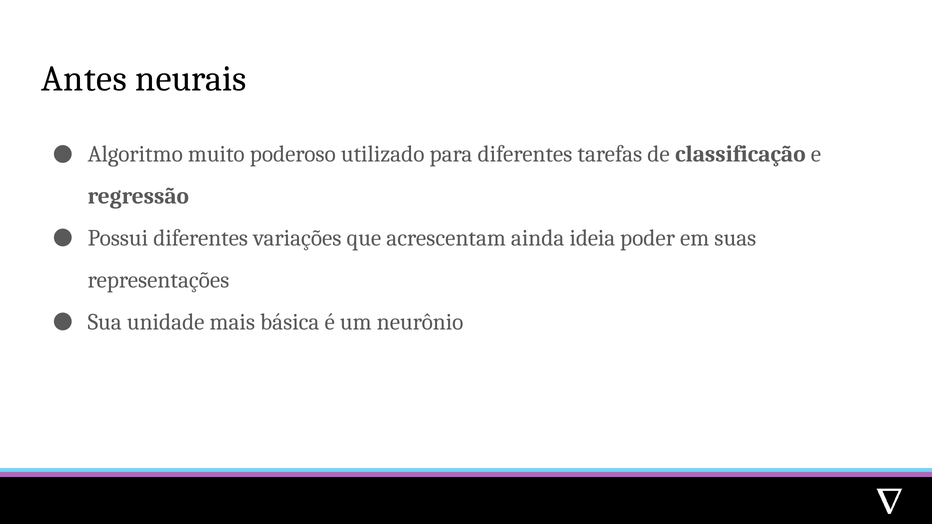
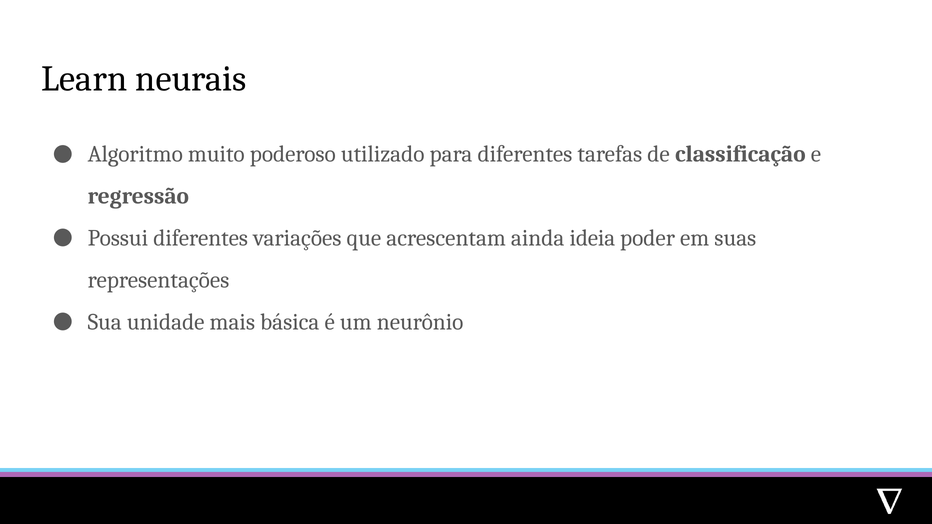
Antes: Antes -> Learn (84, 79)
